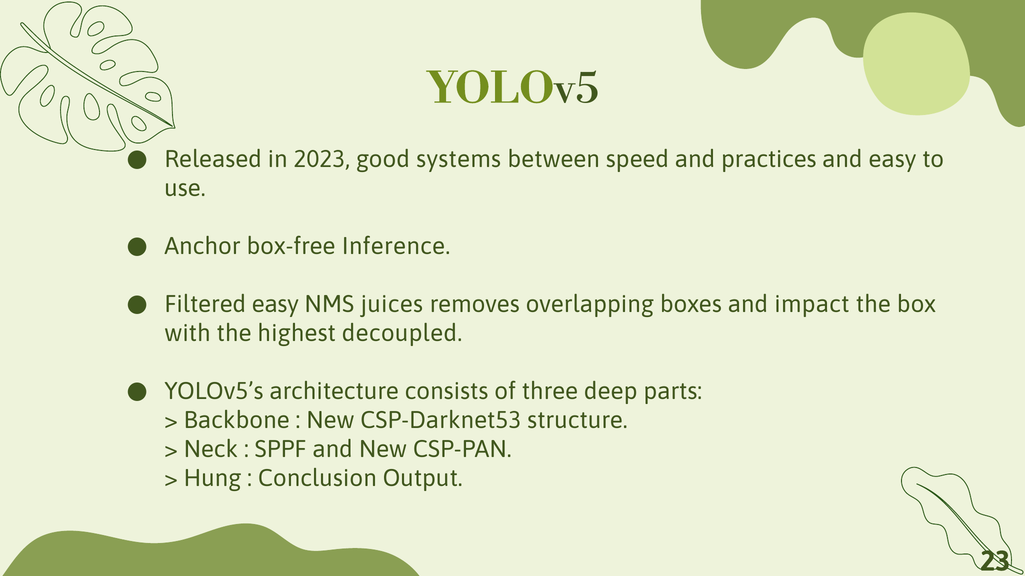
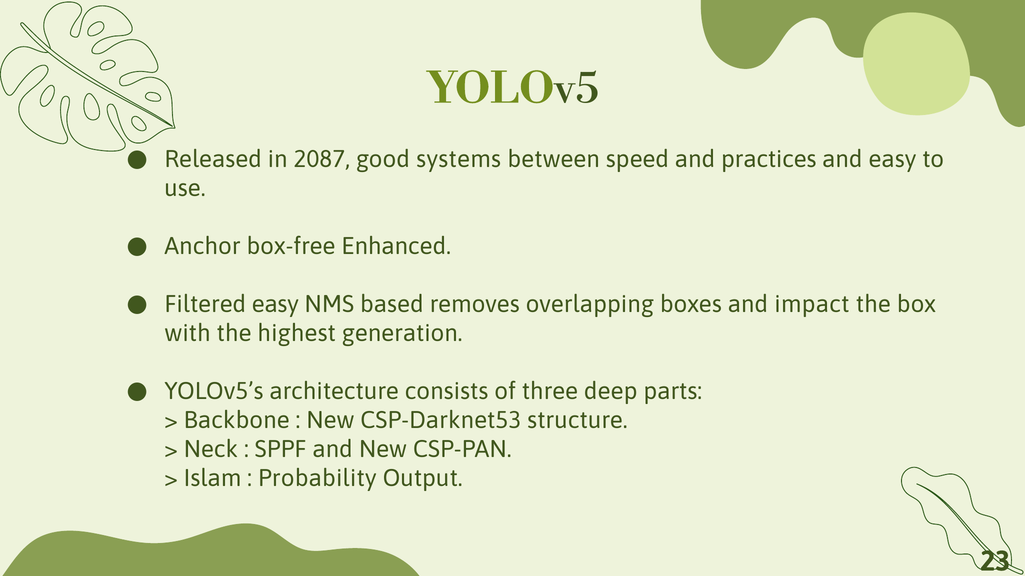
2023: 2023 -> 2087 (322, 159)
Inference: Inference -> Enhanced (396, 246)
juices: juices -> based (392, 305)
decoupled: decoupled -> generation (402, 334)
Hung: Hung -> Islam (212, 479)
Conclusion: Conclusion -> Probability (317, 479)
